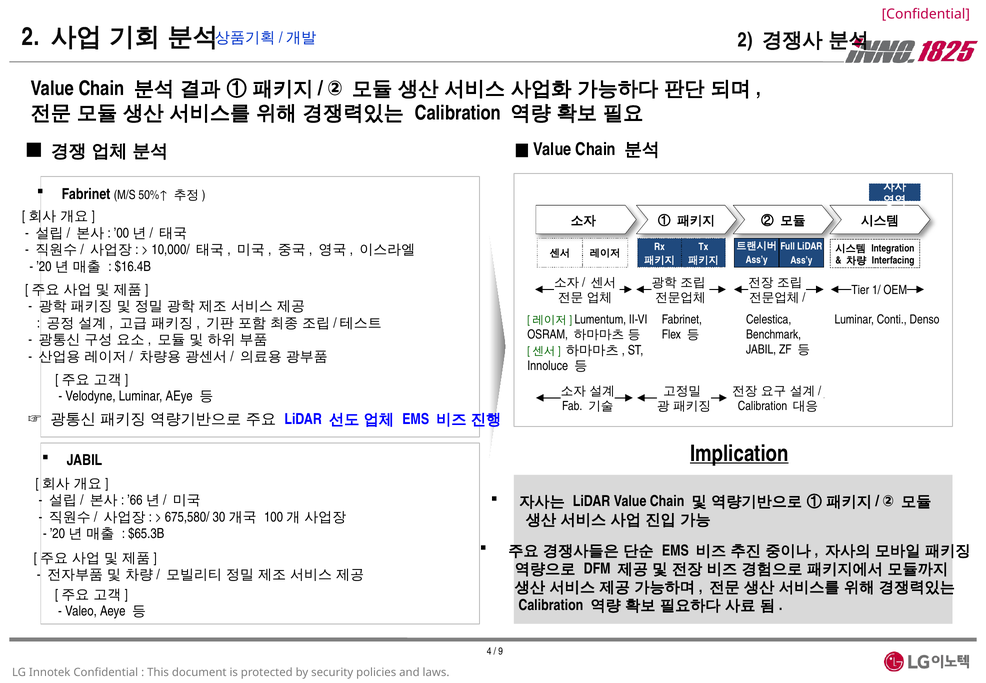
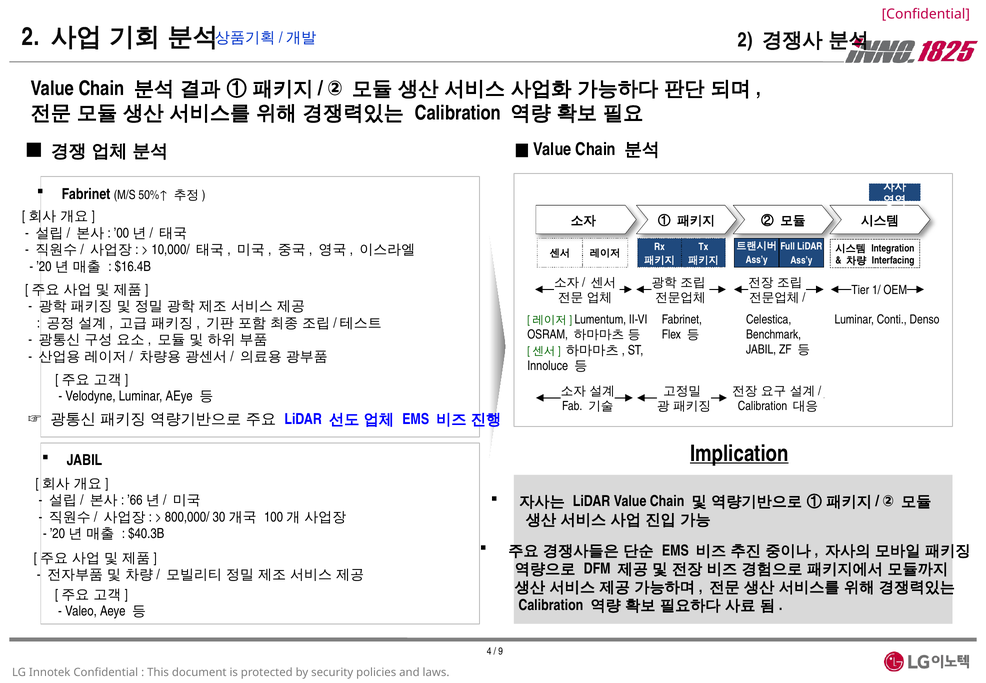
675,580/: 675,580/ -> 800,000/ (187, 517)
$65.3B: $65.3B -> $40.3B (146, 533)
